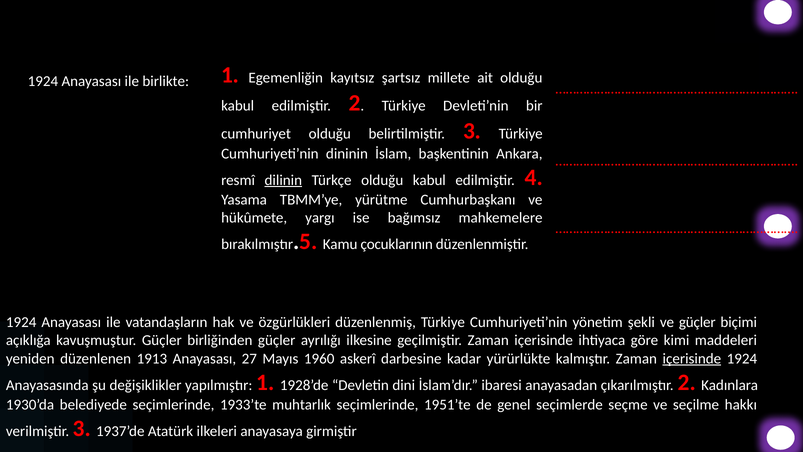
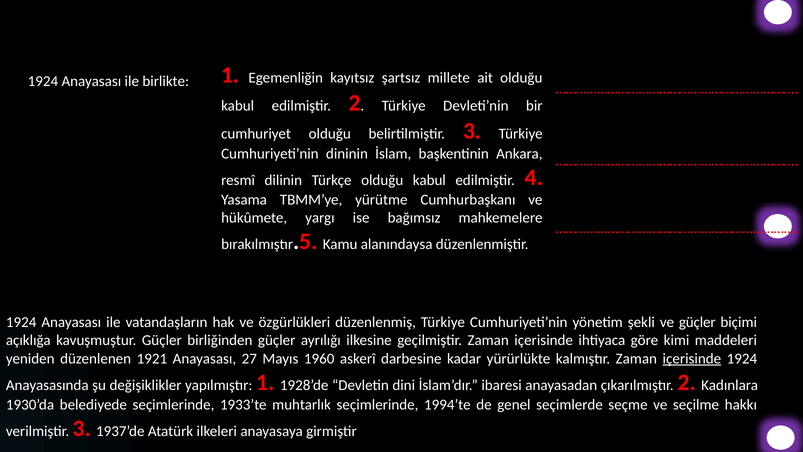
dilinin underline: present -> none (283, 180)
çocuklarının: çocuklarının -> alanındaysa (397, 244)
1913: 1913 -> 1921 (152, 358)
1951’te: 1951’te -> 1994’te (447, 405)
